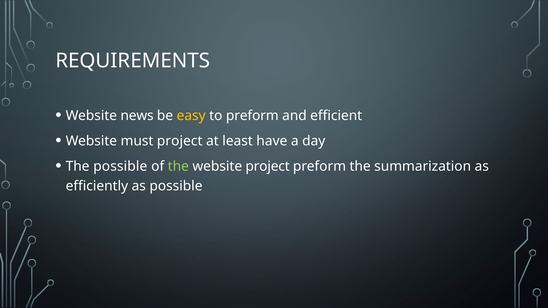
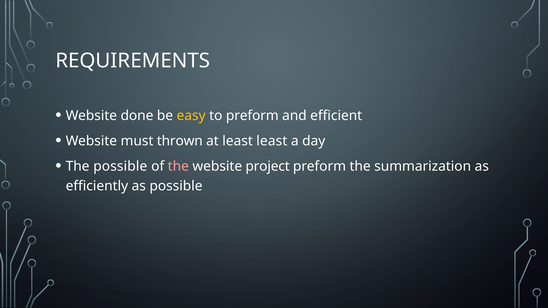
news: news -> done (137, 116)
must project: project -> thrown (180, 141)
least have: have -> least (272, 141)
the colour: light green -> pink (178, 167)
